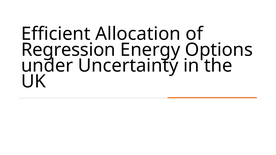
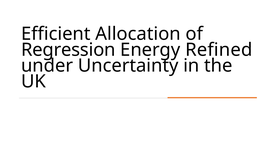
Options: Options -> Refined (219, 50)
